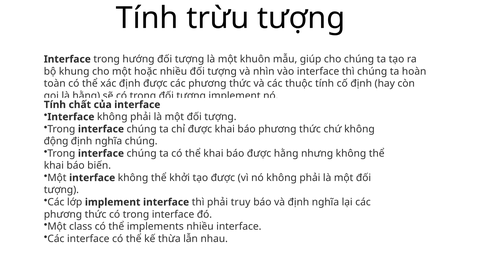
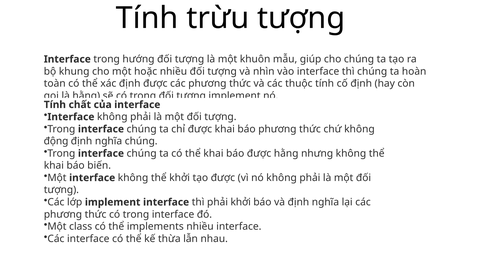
phải truy: truy -> khởi (241, 203)
